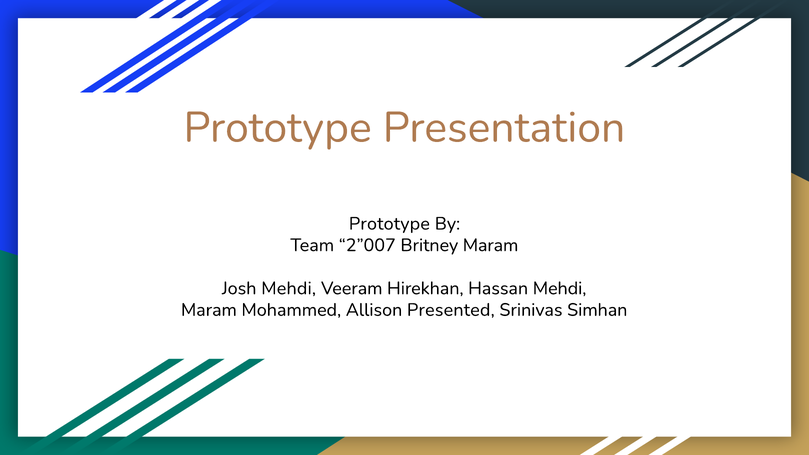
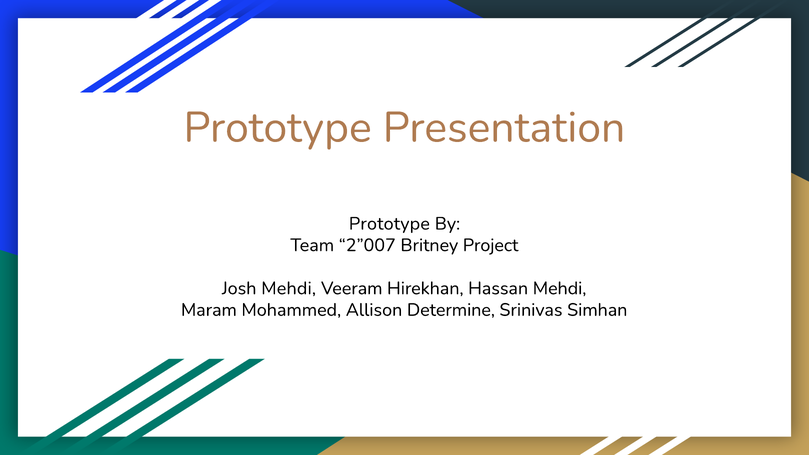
Britney Maram: Maram -> Project (491, 245)
Presented: Presented -> Determine (451, 310)
